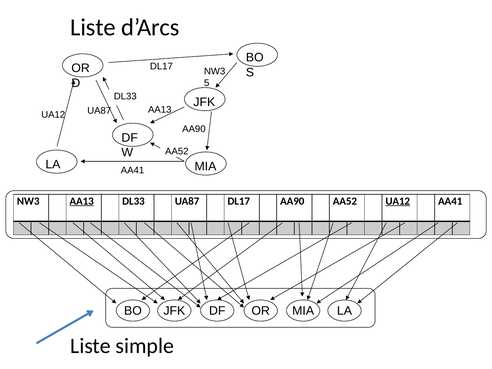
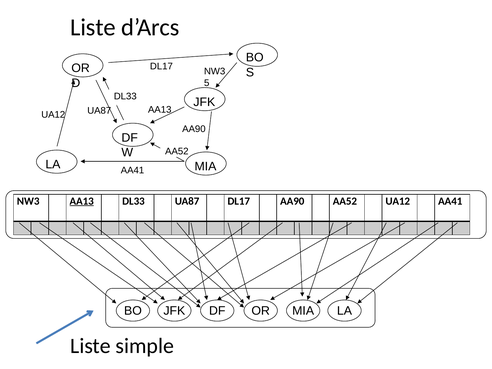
UA12 underline: present -> none (398, 201)
